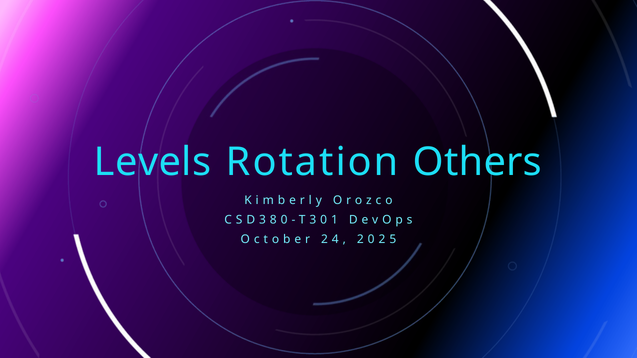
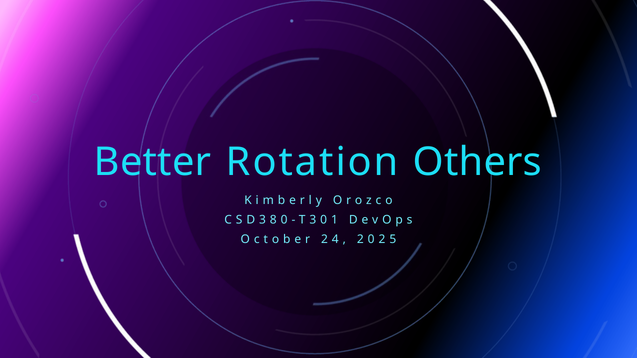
Levels: Levels -> Better (153, 162)
